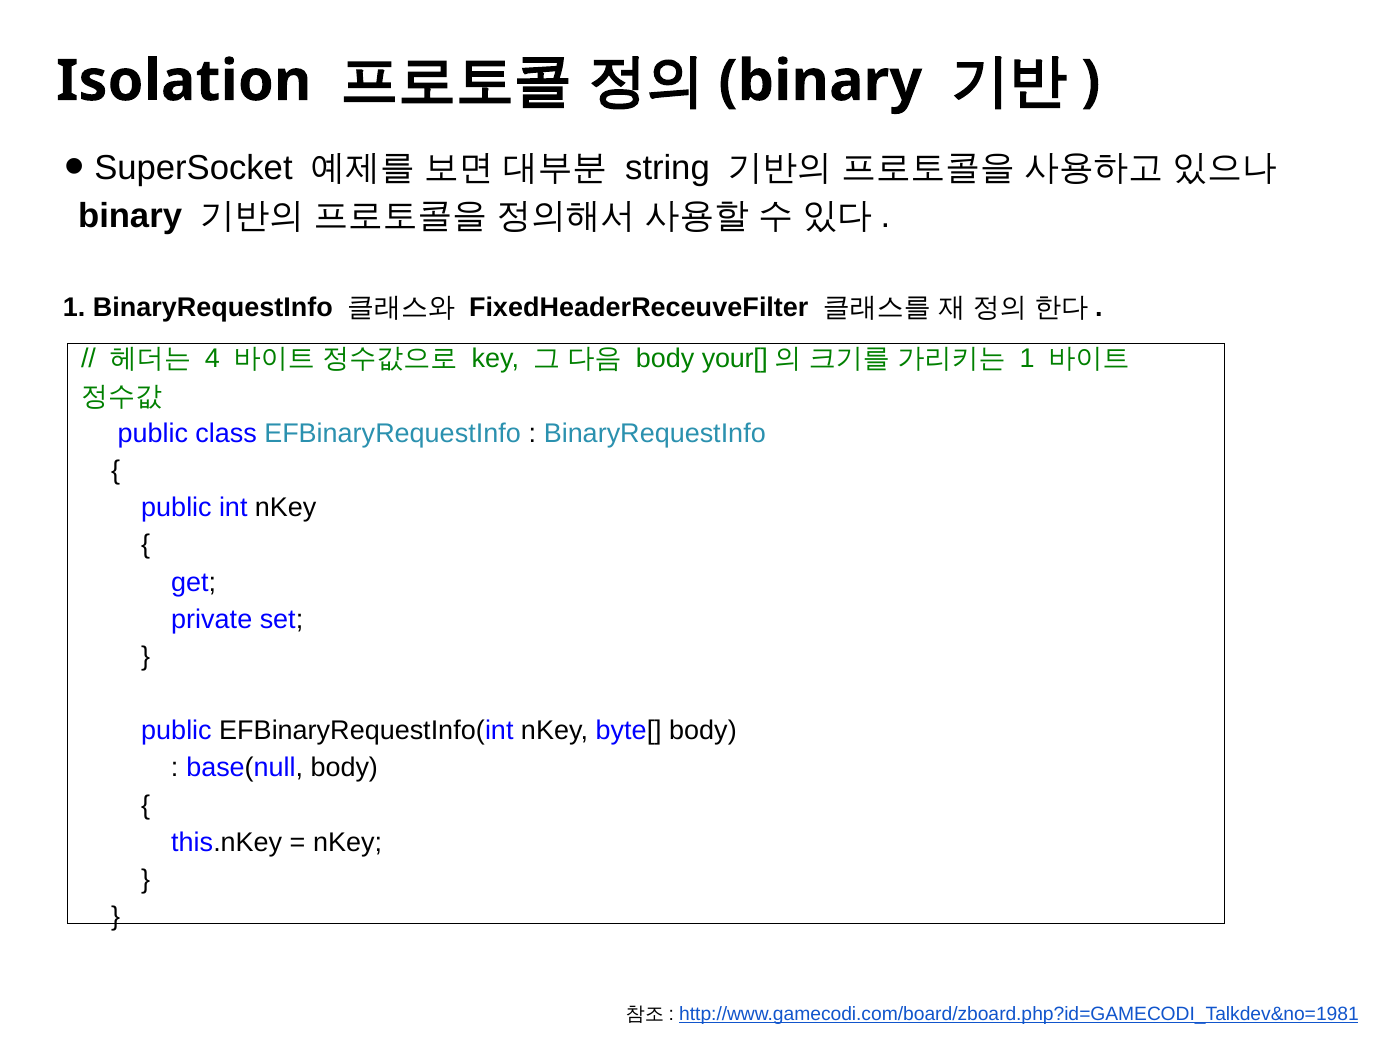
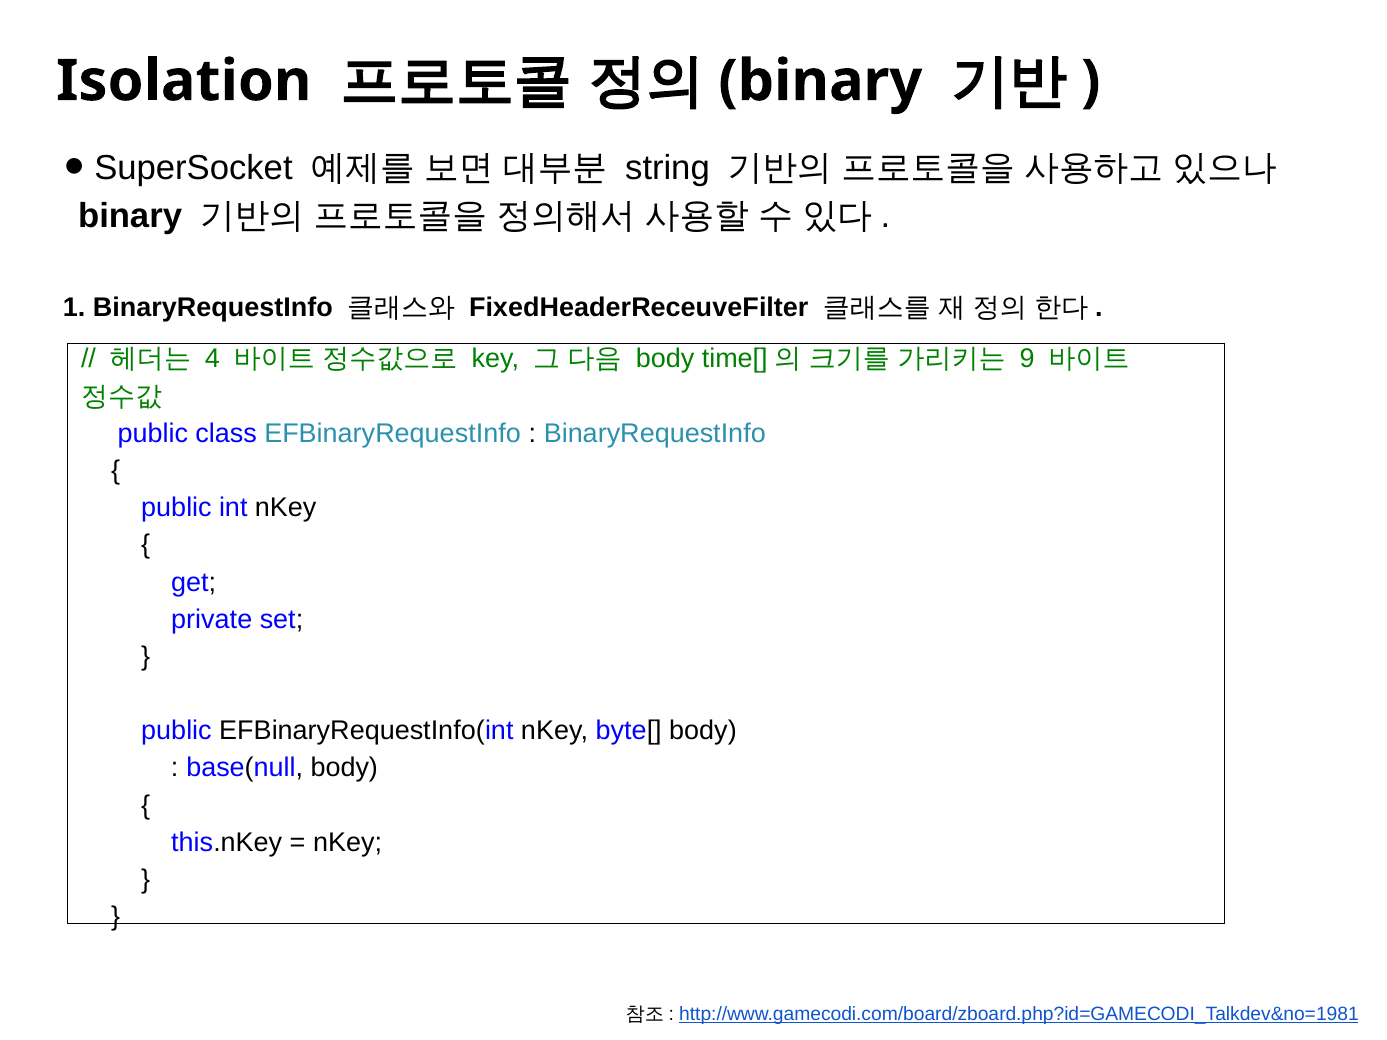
your[: your[ -> time[ (735, 359)
1: 1 -> 9 (1027, 359)
